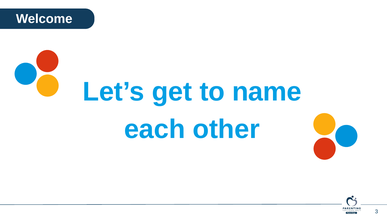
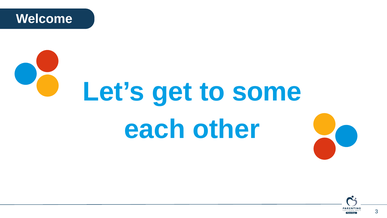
name: name -> some (267, 92)
